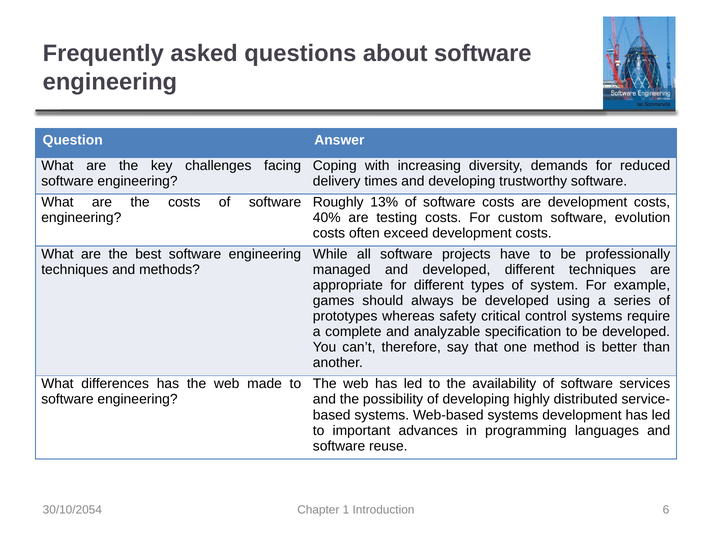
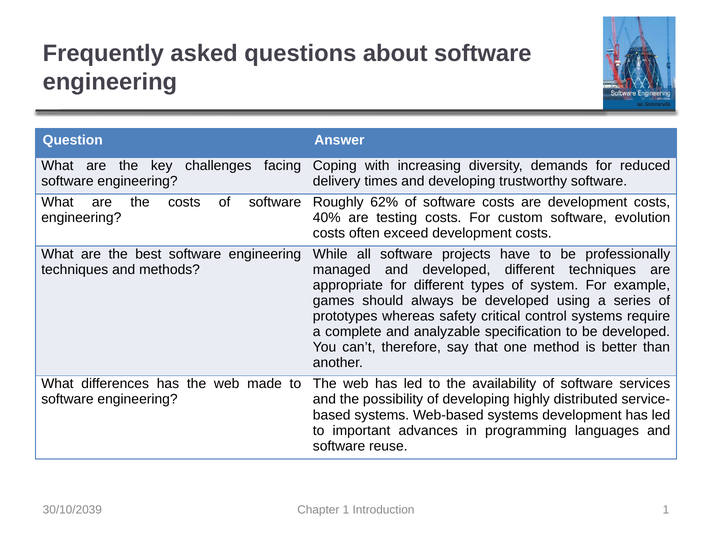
13%: 13% -> 62% (384, 202)
30/10/2054: 30/10/2054 -> 30/10/2039 (72, 510)
Introduction 6: 6 -> 1 (666, 510)
